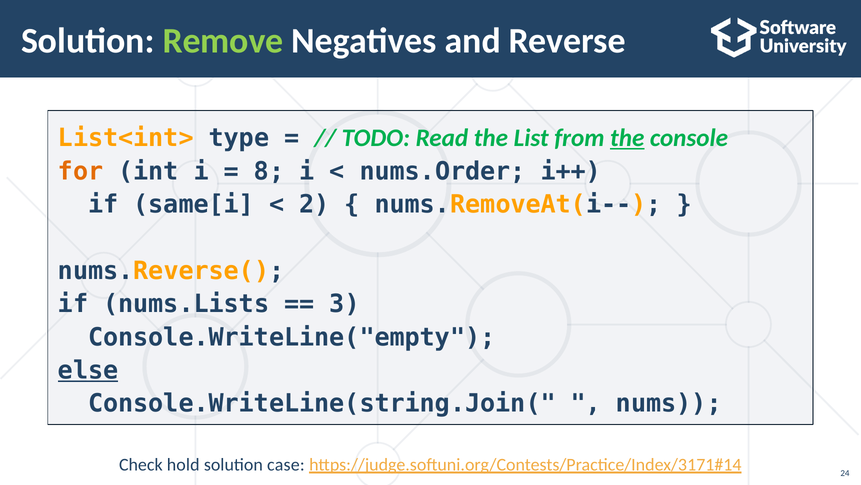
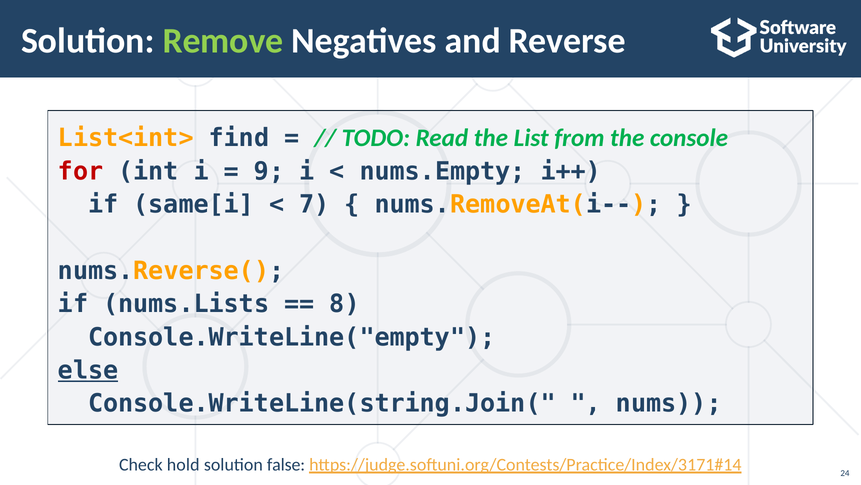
type: type -> find (239, 138)
the underline: present -> none (627, 138)
for colour: orange -> red (81, 171)
8: 8 -> 9 (269, 171)
nums.Order: nums.Order -> nums.Empty (443, 171)
2: 2 -> 7 (314, 204)
3: 3 -> 8 (345, 304)
case: case -> false (286, 464)
